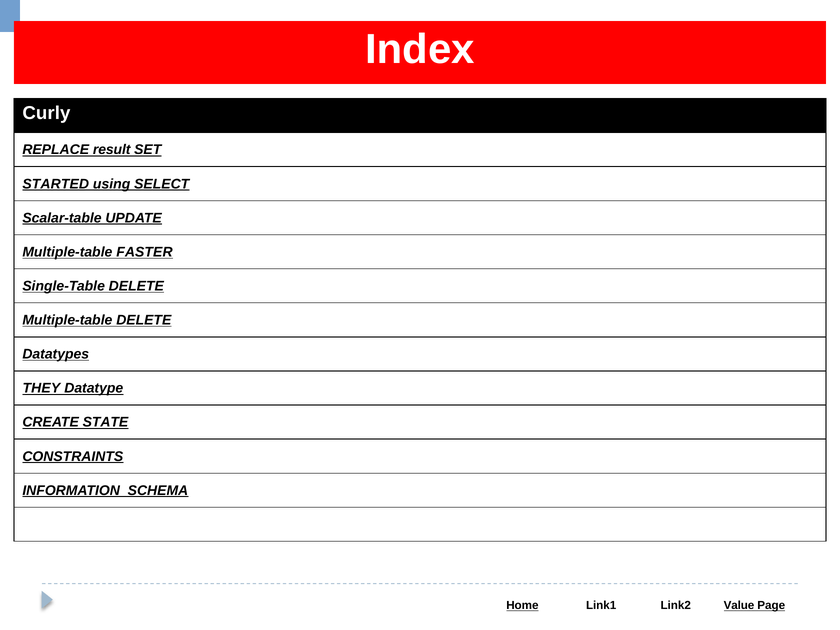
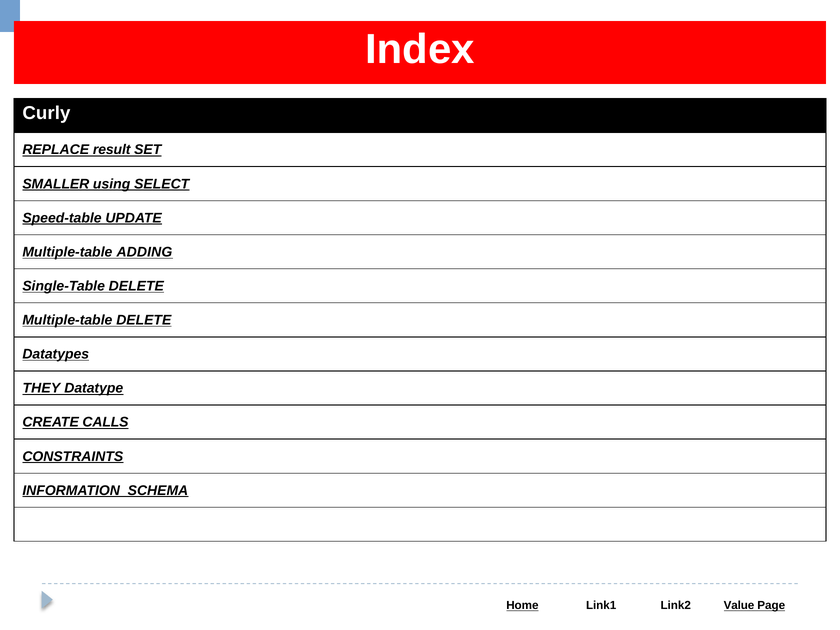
STARTED: STARTED -> SMALLER (56, 184)
Scalar-table: Scalar-table -> Speed-table (62, 218)
FASTER: FASTER -> ADDING (144, 252)
STATE: STATE -> CALLS (105, 422)
